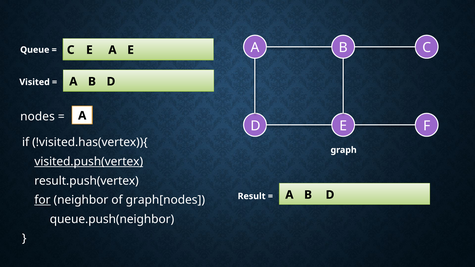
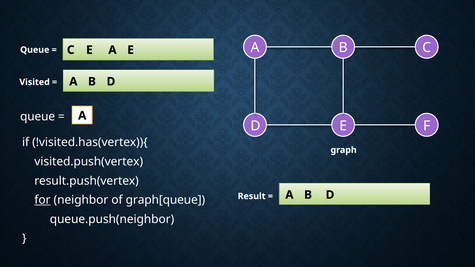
nodes: nodes -> queue (38, 117)
visited.push(vertex underline: present -> none (89, 162)
graph[nodes: graph[nodes -> graph[queue (165, 200)
